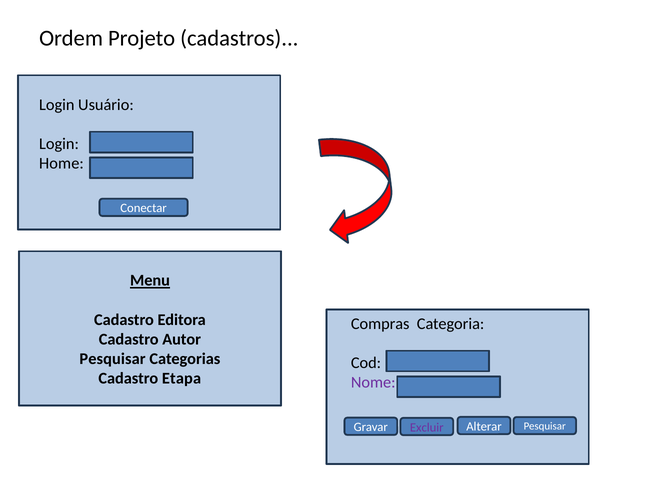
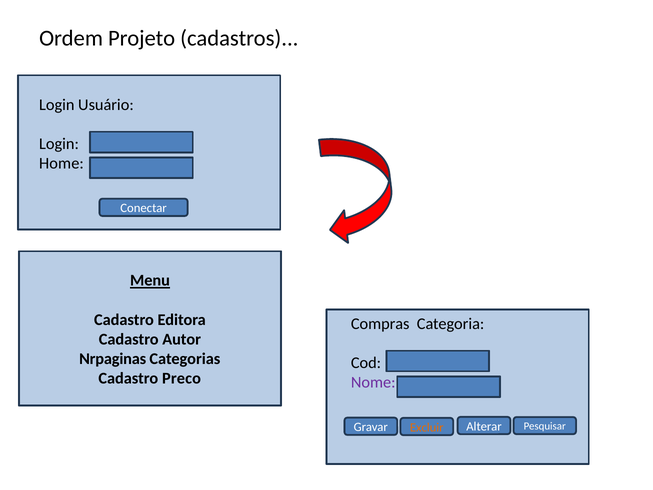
Pesquisar: Pesquisar -> Nrpaginas (113, 359)
Etapa: Etapa -> Preco (182, 378)
Excluir colour: purple -> orange (427, 427)
